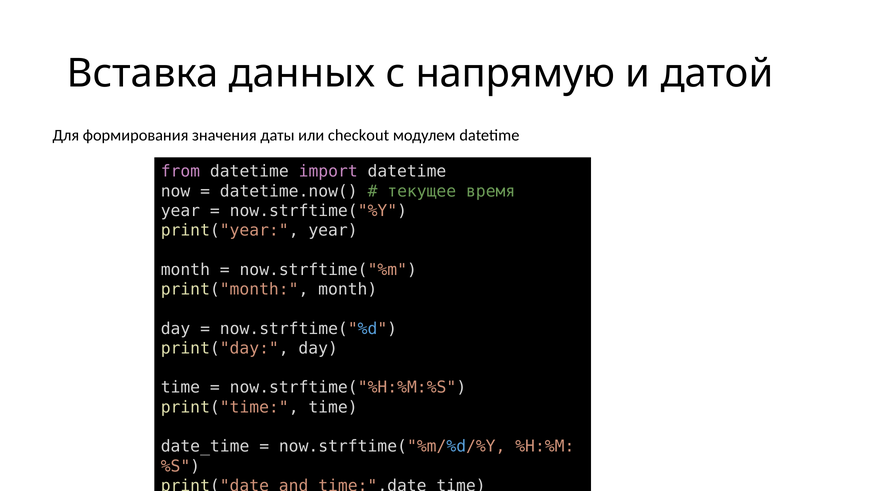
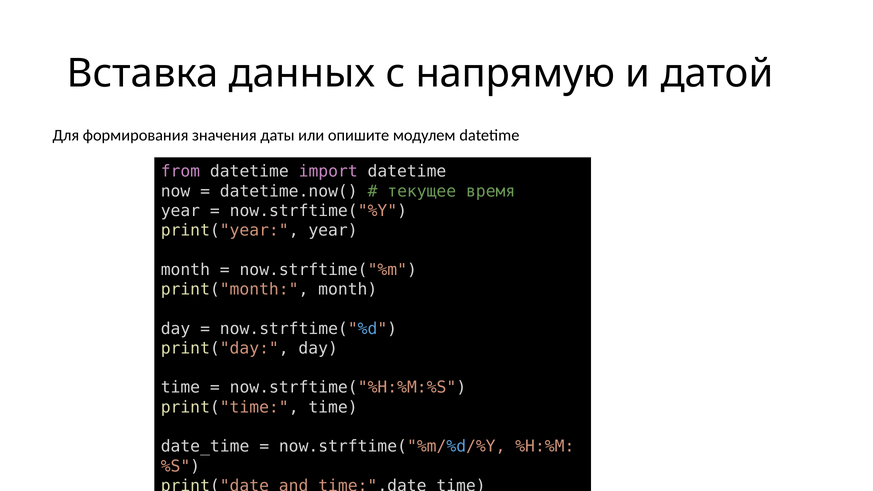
checkout: checkout -> опишите (359, 135)
